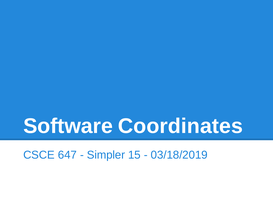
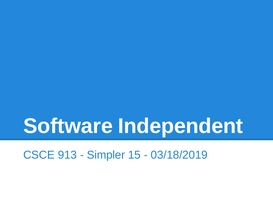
Coordinates: Coordinates -> Independent (181, 126)
647: 647 -> 913 (67, 155)
